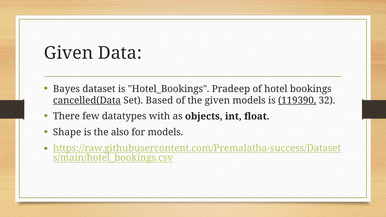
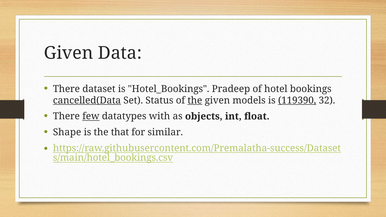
Bayes: Bayes -> There (66, 89)
Based: Based -> Status (159, 100)
the underline: none -> present (195, 100)
few underline: none -> present (91, 116)
also: also -> that (120, 132)
for models: models -> similar (165, 132)
